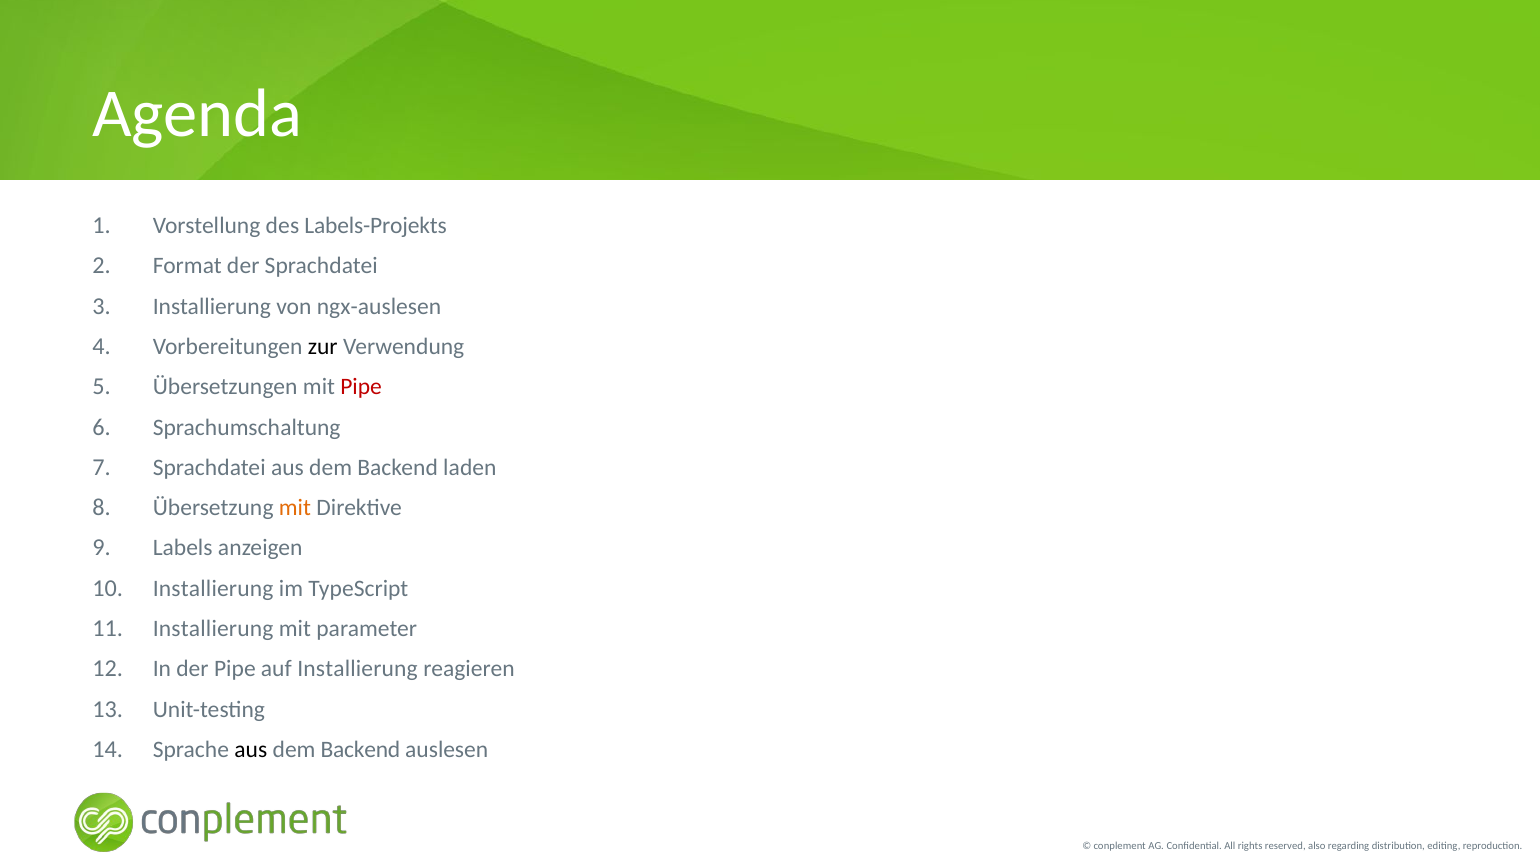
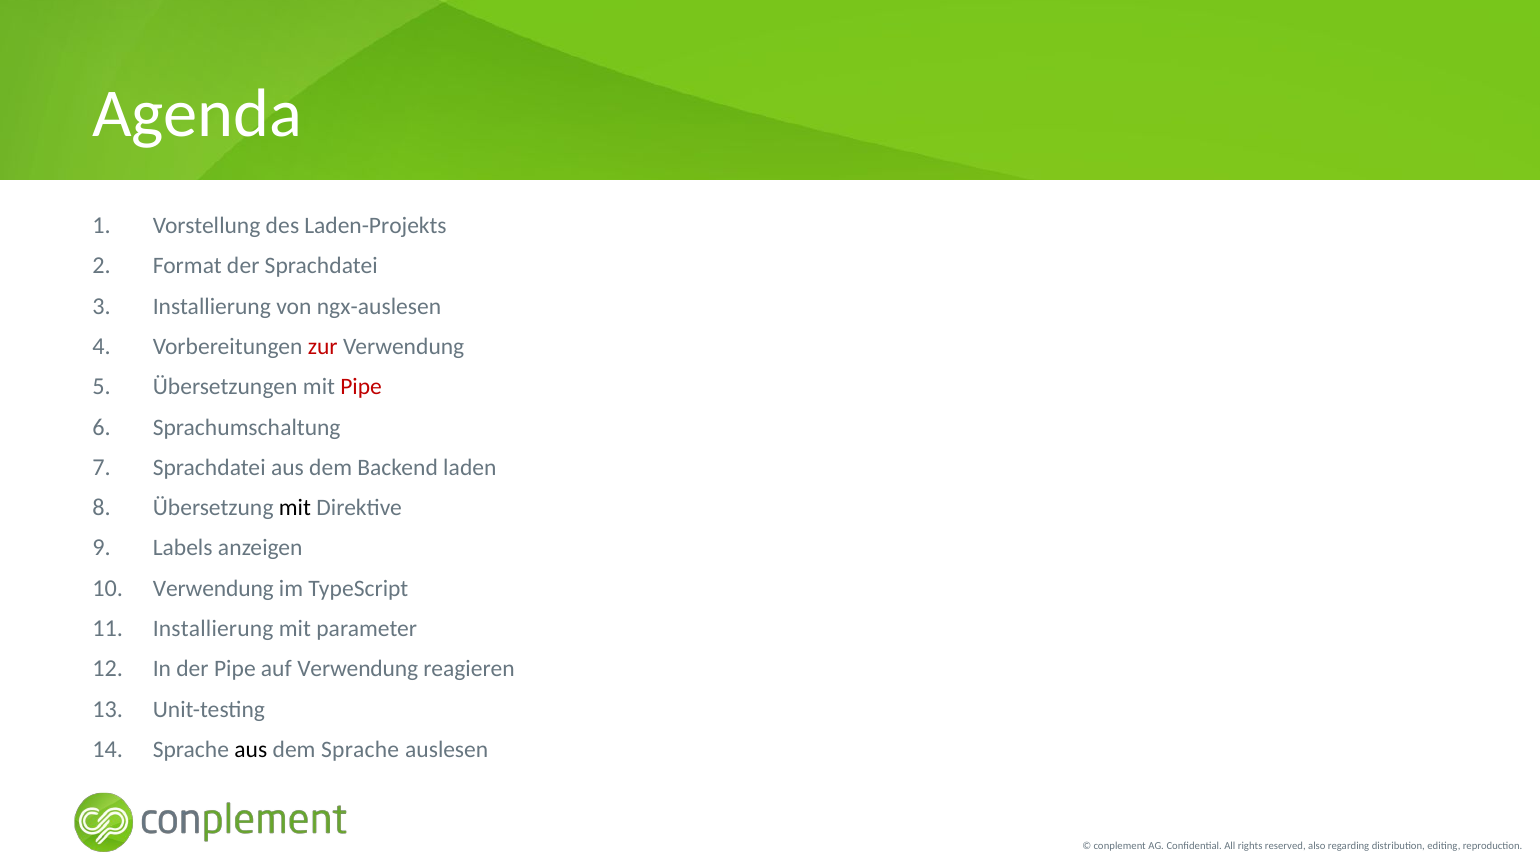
Labels-Projekts: Labels-Projekts -> Laden-Projekts (375, 226)
zur colour: black -> red (323, 346)
mit colour: orange -> black (295, 507)
Installierung: Installierung -> Verwendung (213, 588)
auf Installierung: Installierung -> Verwendung (358, 668)
Backend: Backend -> Sprache (360, 749)
